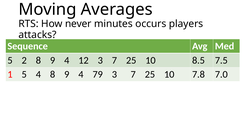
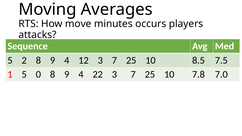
never: never -> move (78, 24)
5 4: 4 -> 0 (38, 74)
79: 79 -> 22 (98, 74)
